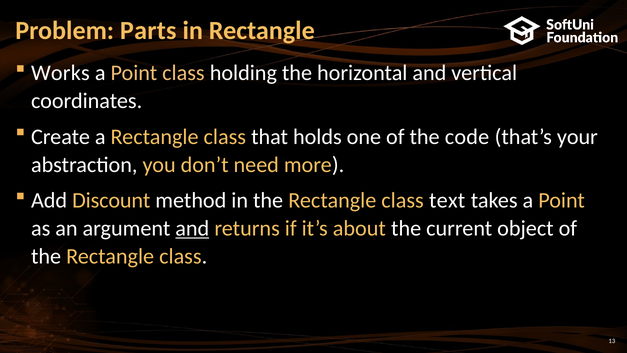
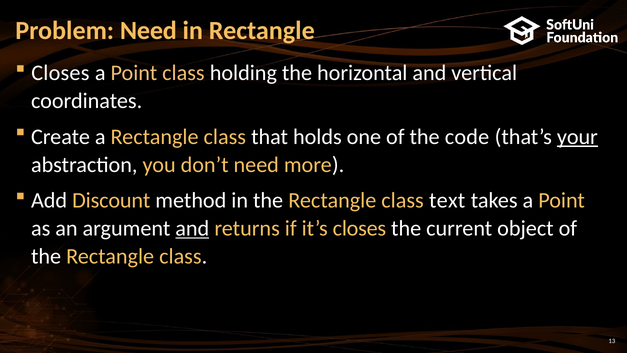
Problem Parts: Parts -> Need (148, 30)
Works: Works -> Closes (60, 73)
your underline: none -> present (577, 137)
it’s about: about -> closes (359, 228)
